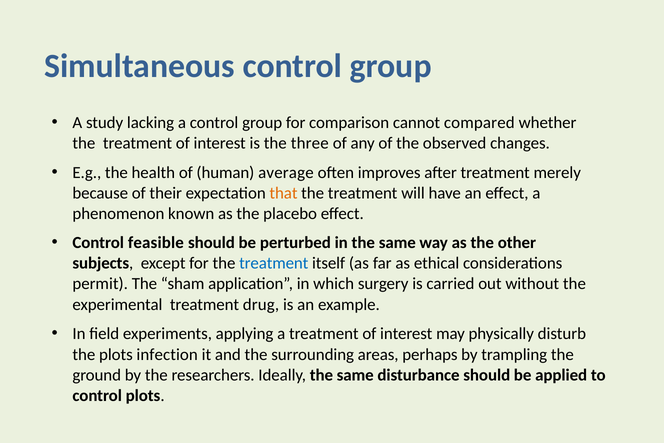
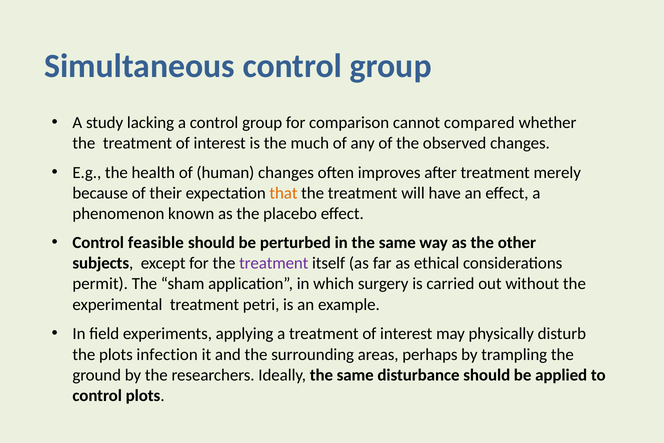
three: three -> much (310, 143)
human average: average -> changes (286, 172)
treatment colour: blue -> purple (274, 263)
drug: drug -> petri (261, 304)
